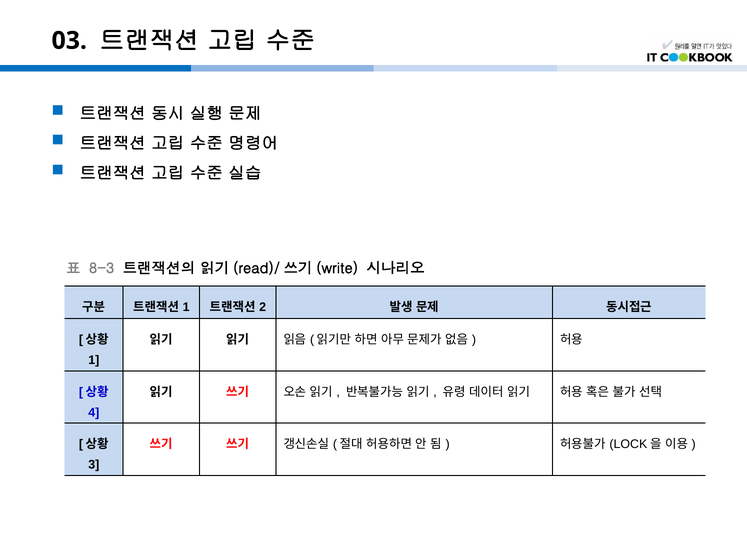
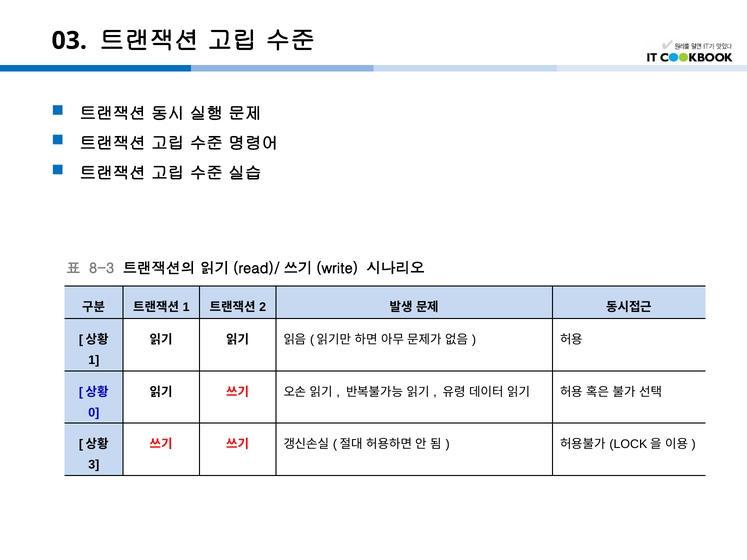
4: 4 -> 0 (94, 413)
